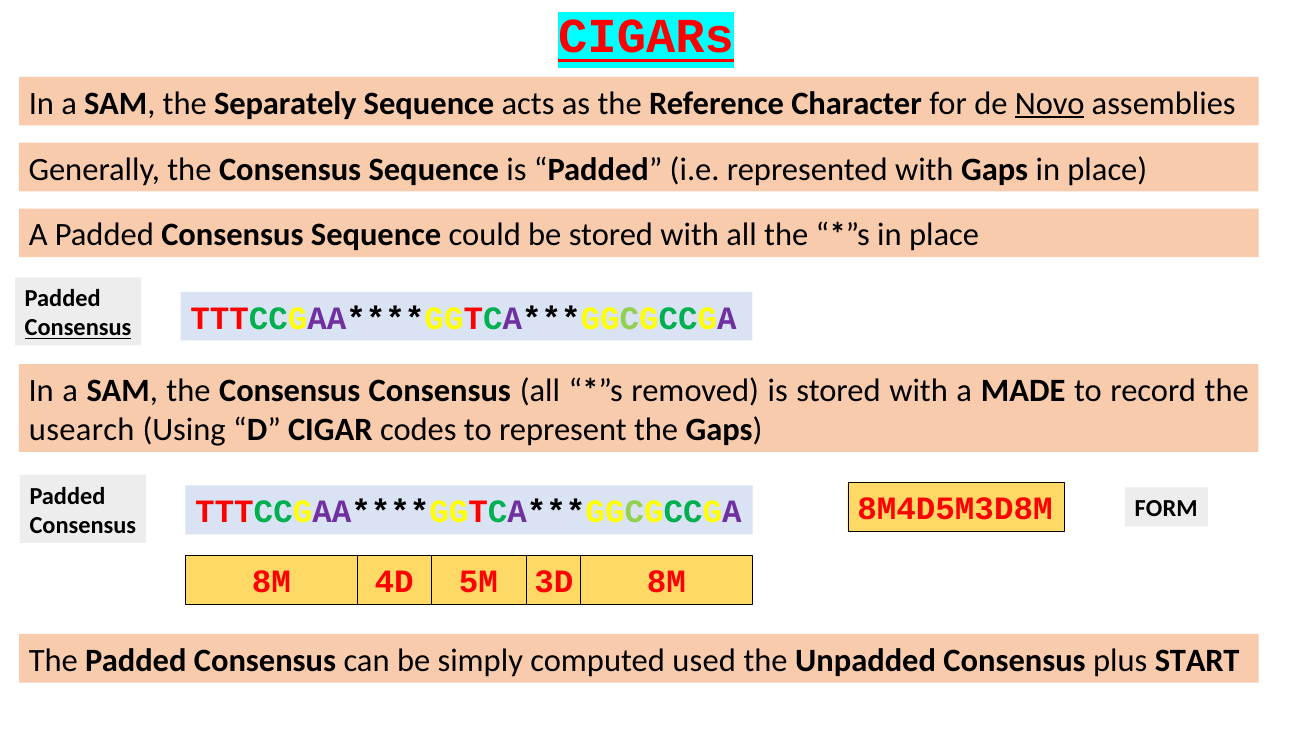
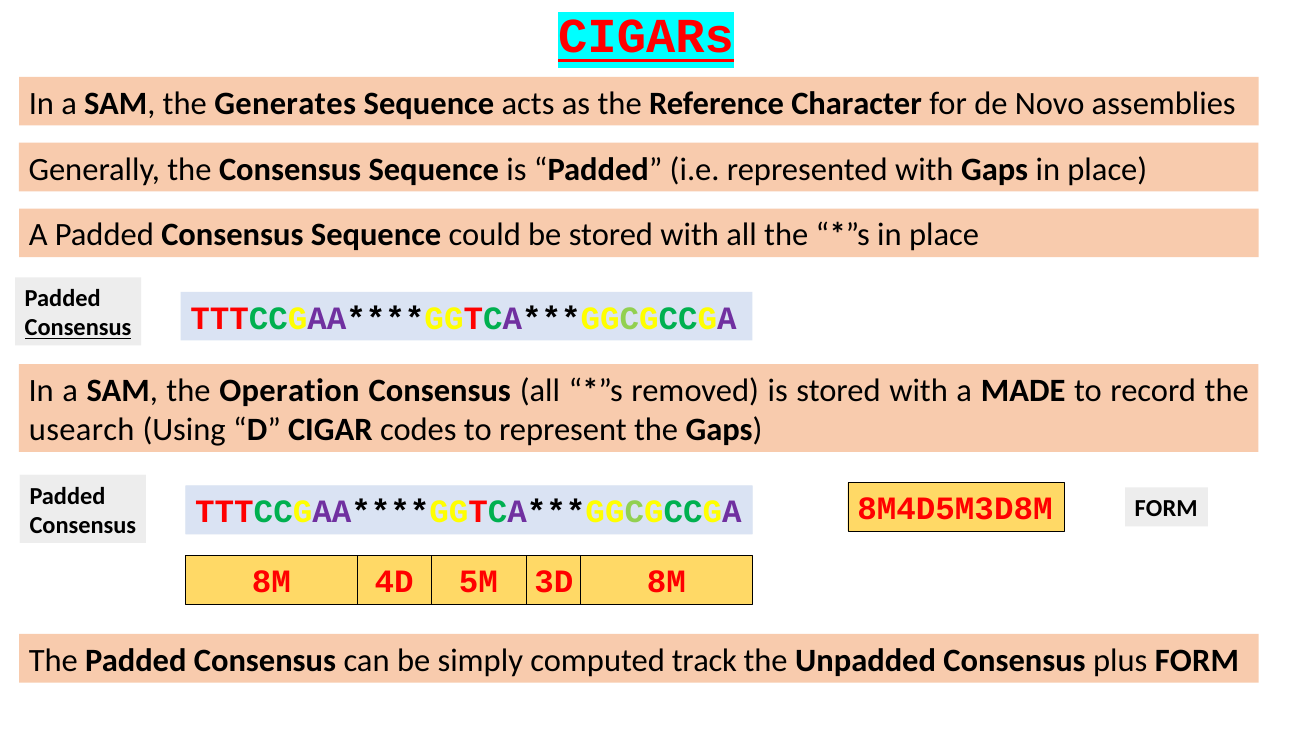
Separately: Separately -> Generates (285, 103)
Novo underline: present -> none (1050, 103)
SAM the Consensus: Consensus -> Operation (289, 391)
used: used -> track (704, 660)
plus START: START -> FORM (1197, 660)
